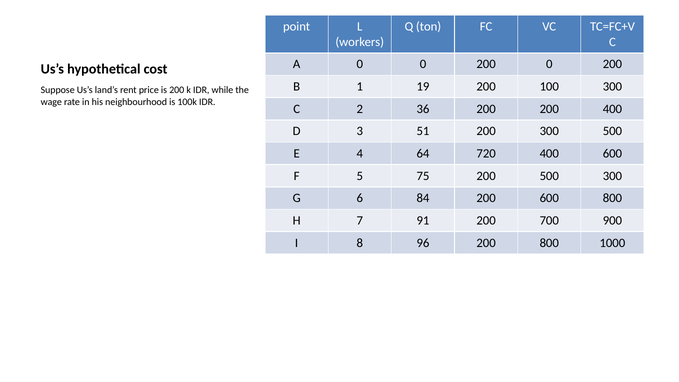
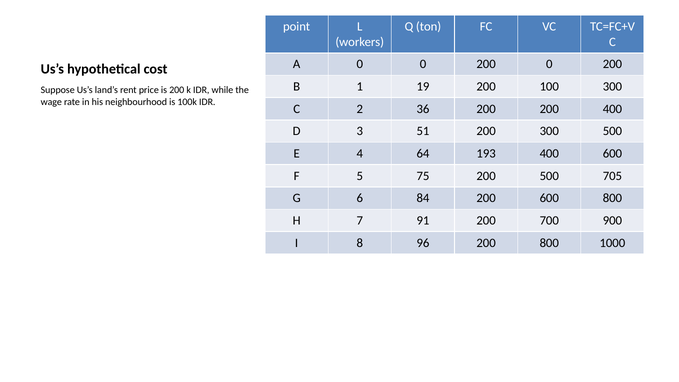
720: 720 -> 193 (486, 153)
500 300: 300 -> 705 (612, 176)
